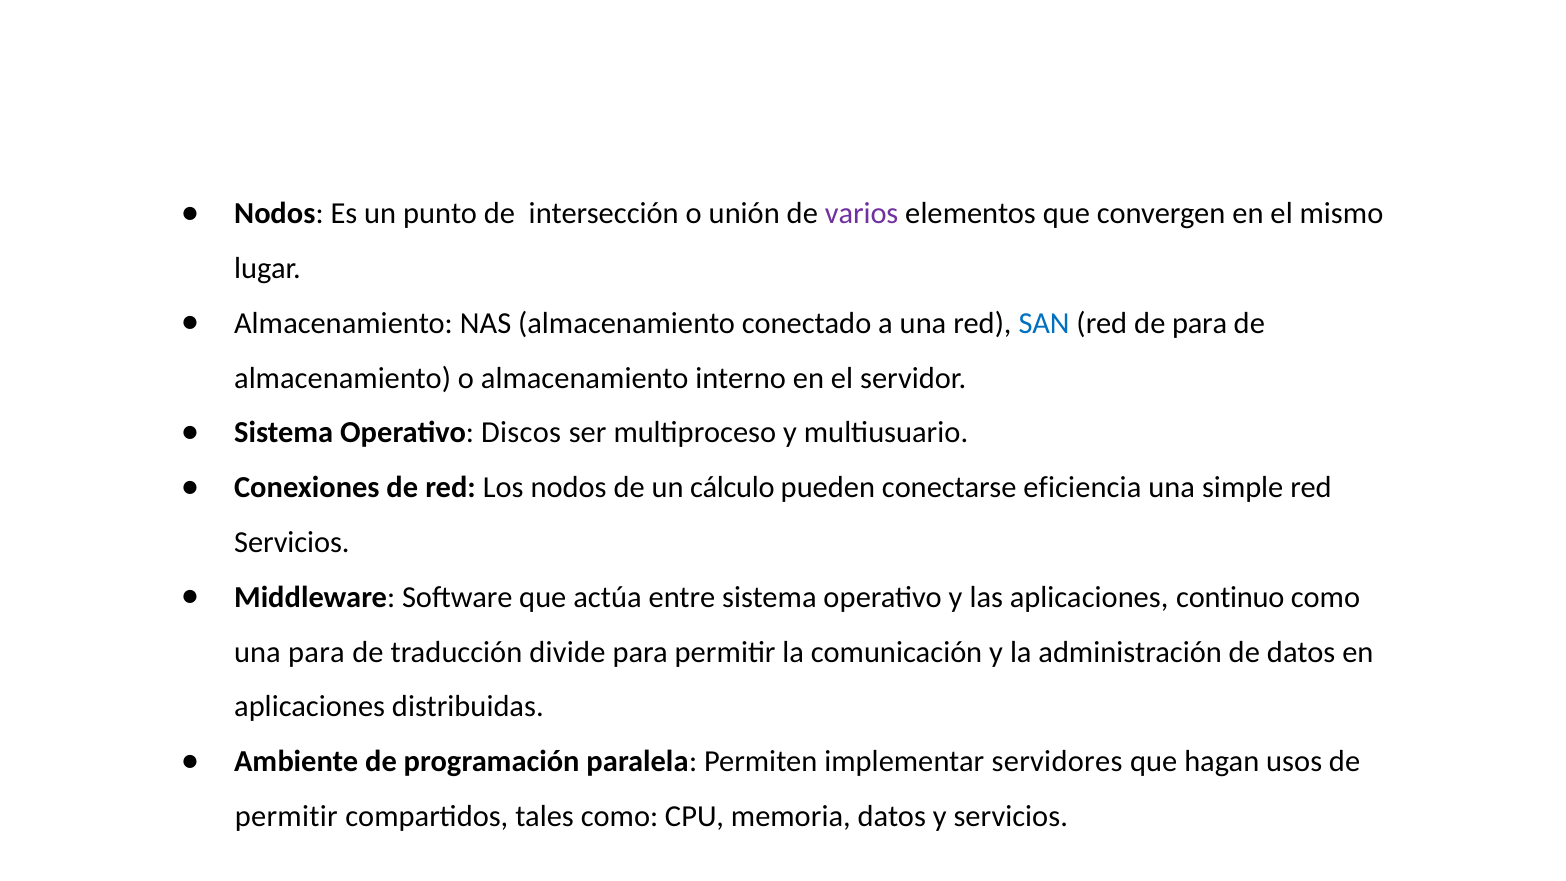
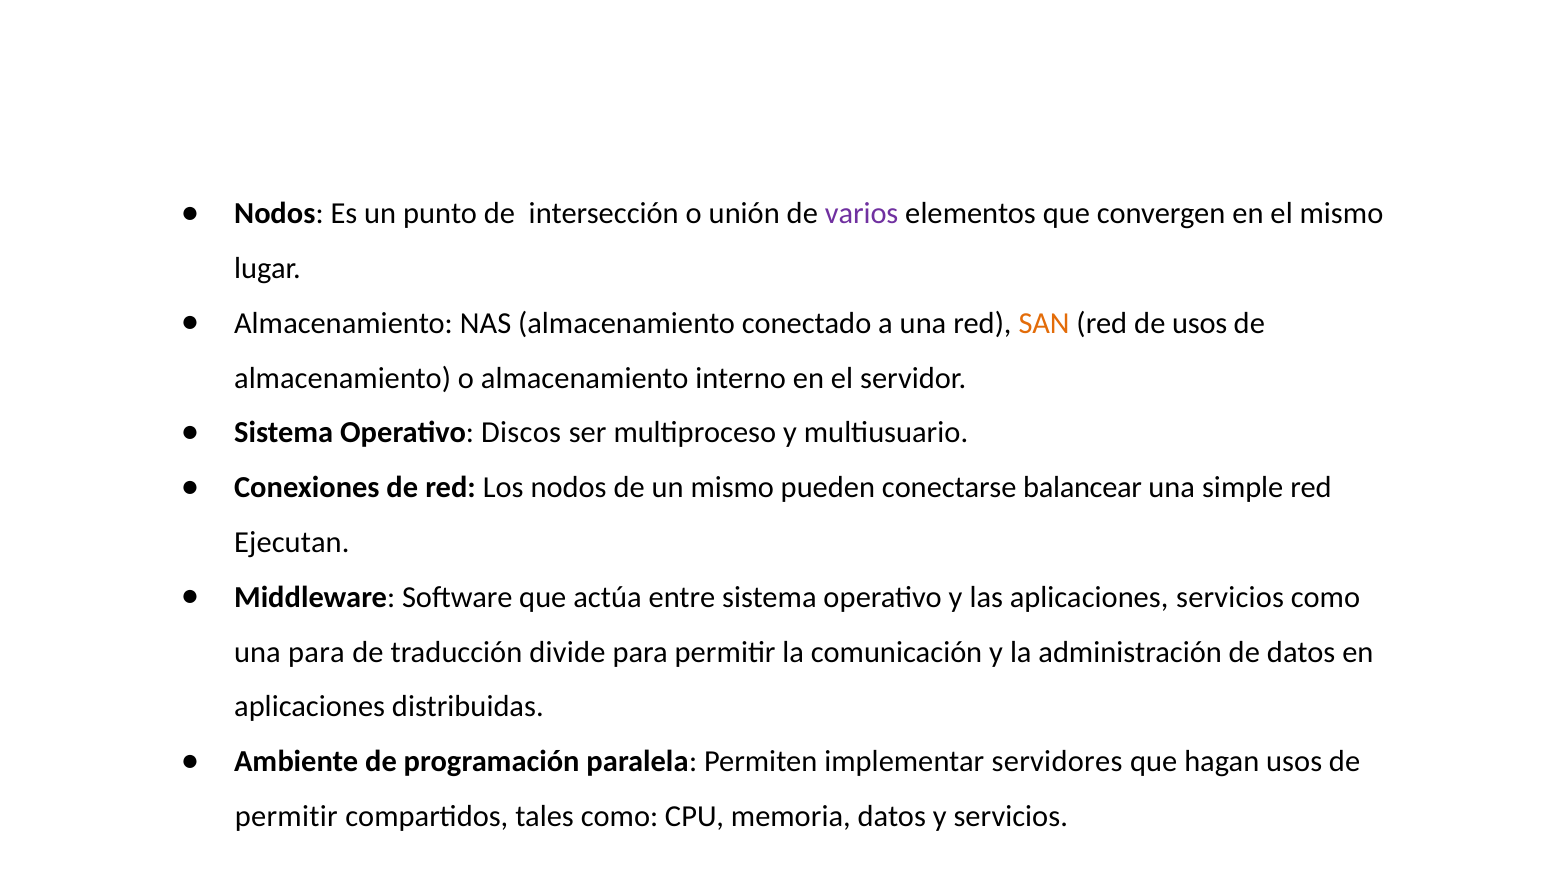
SAN colour: blue -> orange (1044, 323)
de para: para -> usos (1200, 323)
un cálculo: cálculo -> mismo (732, 488)
eficiencia: eficiencia -> balancear (1083, 488)
Servicios: Servicios -> Ejecutan (292, 542)
aplicaciones continuo: continuo -> servicios (1230, 597)
